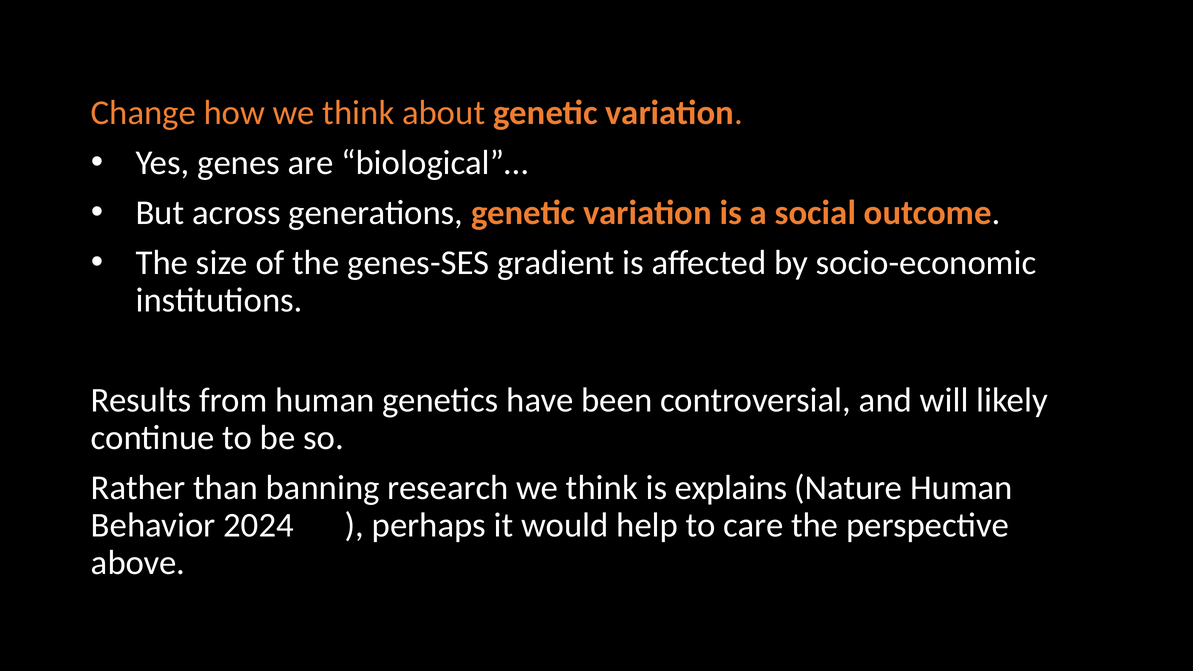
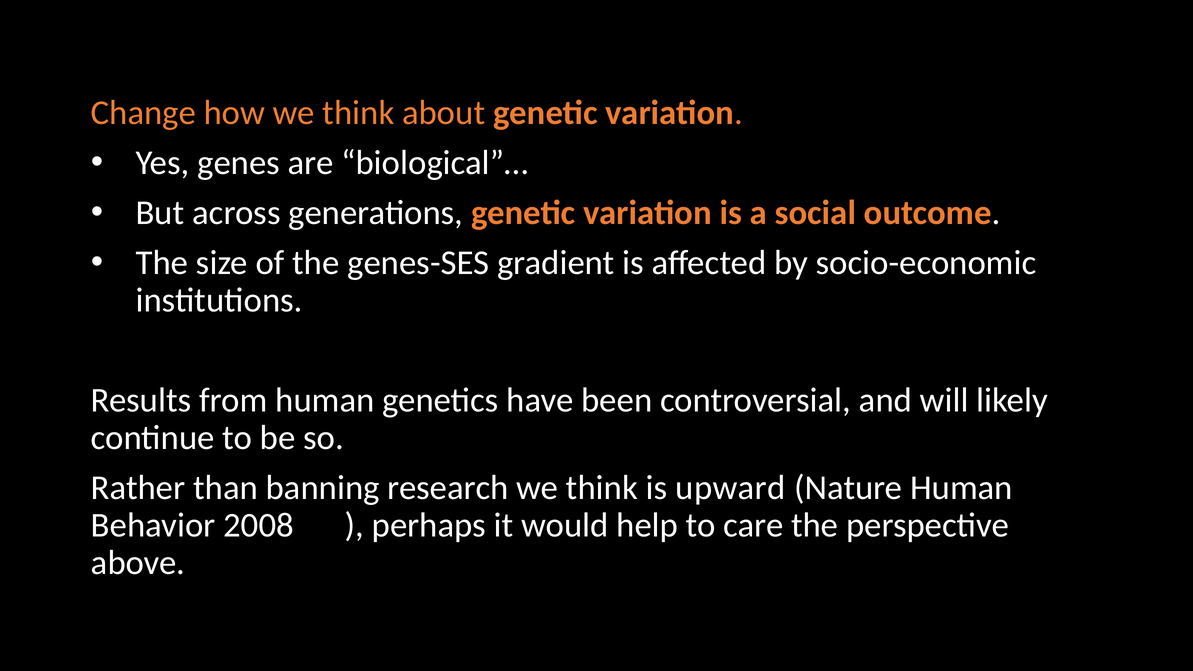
explains: explains -> upward (731, 488)
2024: 2024 -> 2008 (259, 525)
